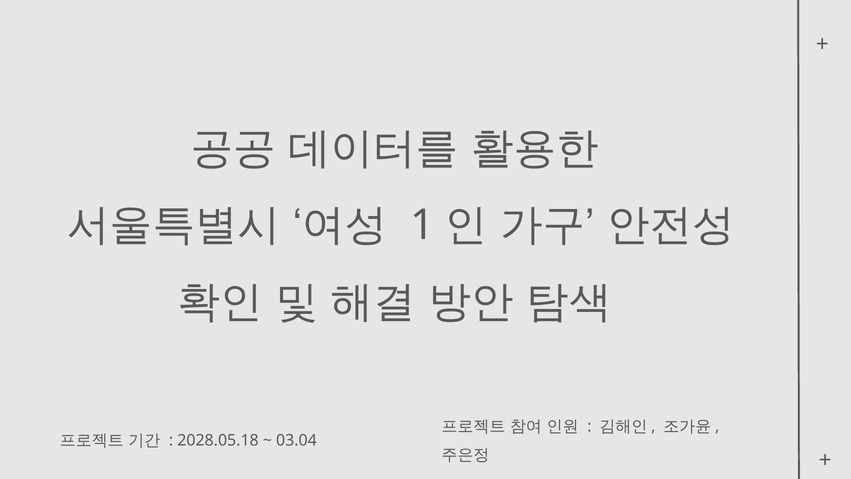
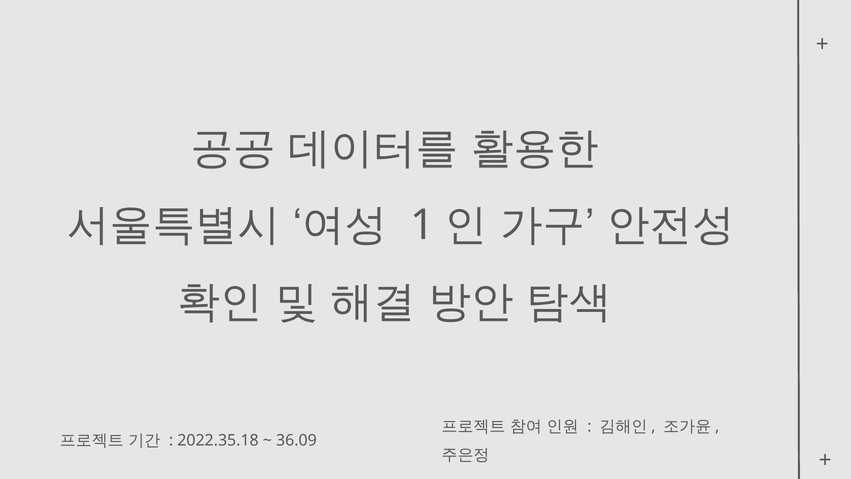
2028.05.18: 2028.05.18 -> 2022.35.18 (218, 440)
03.04: 03.04 -> 36.09 (296, 440)
